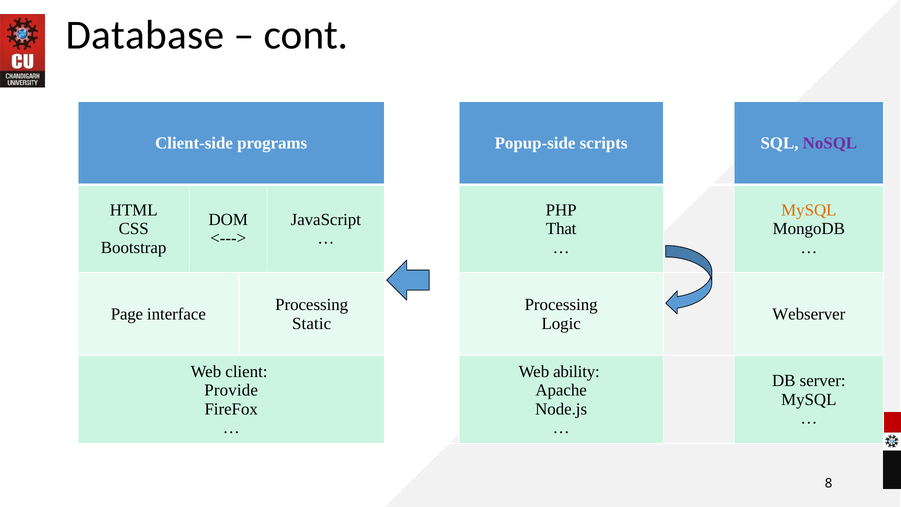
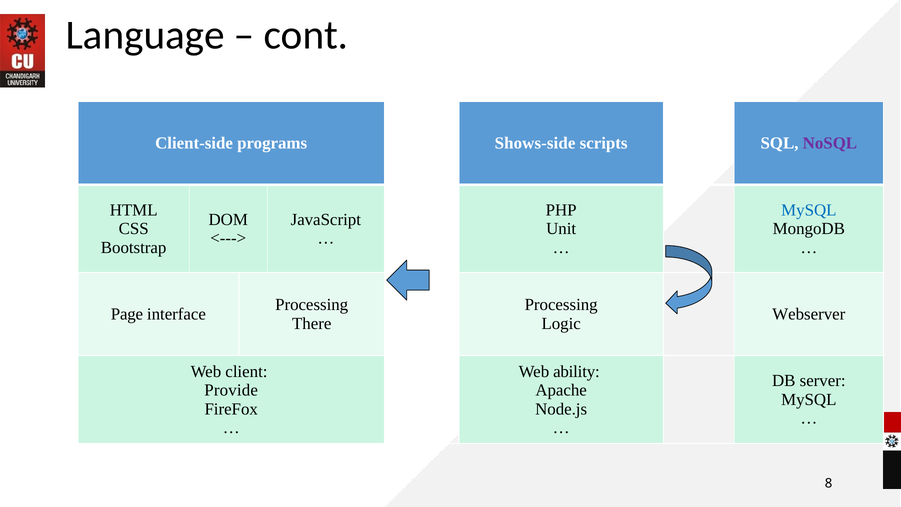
Database: Database -> Language (145, 35)
Popup-side: Popup-side -> Shows-side (535, 143)
MySQL colour: orange -> blue (809, 210)
That: That -> Unit (561, 229)
Static: Static -> There (312, 323)
